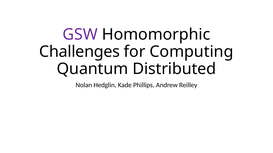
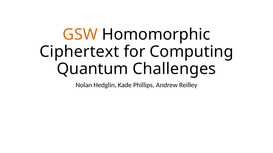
GSW colour: purple -> orange (80, 35)
Challenges: Challenges -> Ciphertext (79, 52)
Distributed: Distributed -> Challenges (174, 69)
